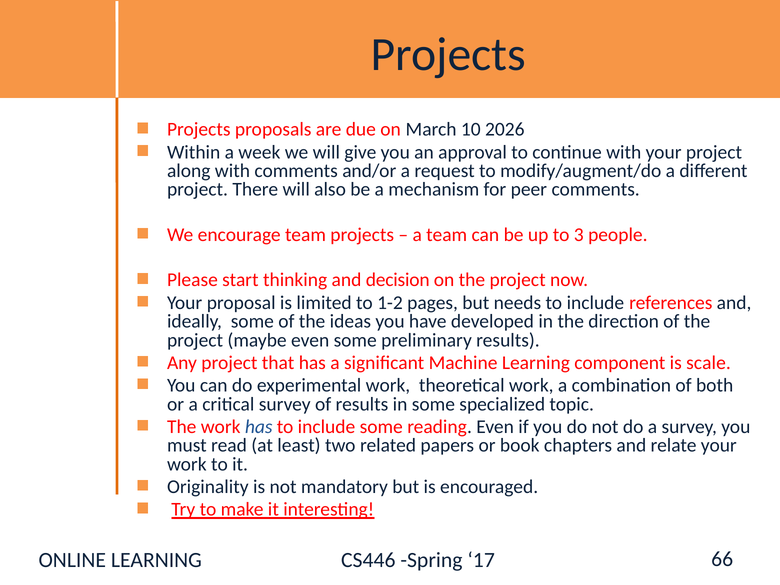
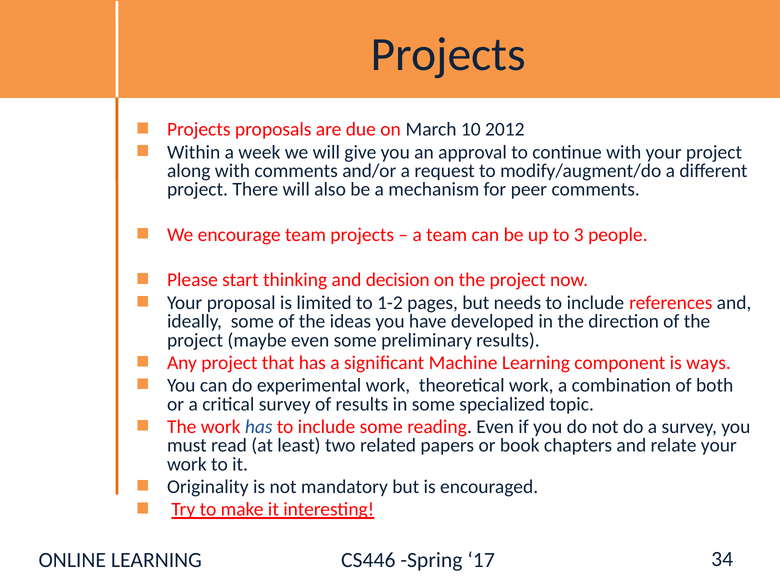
2026: 2026 -> 2012 (505, 129)
scale: scale -> ways (709, 363)
66: 66 -> 34 (722, 559)
